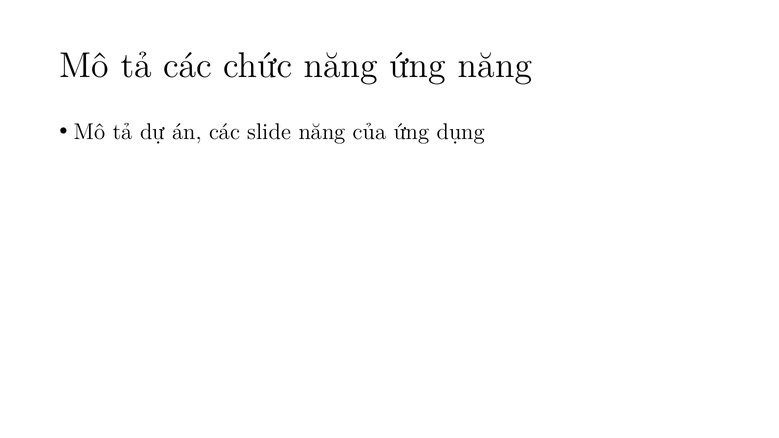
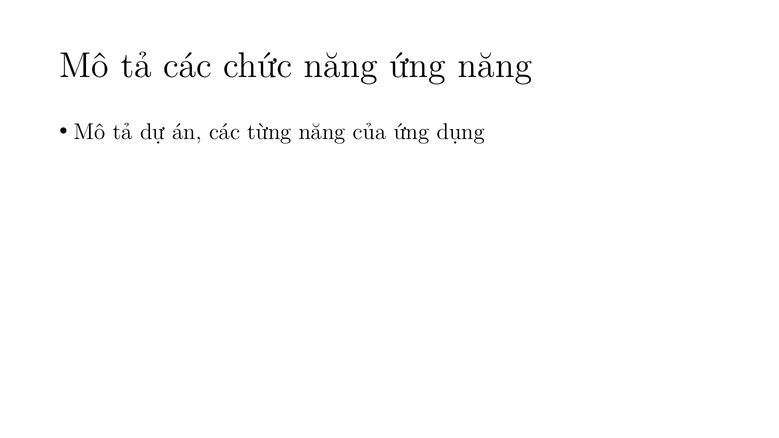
slide: slide -> từng (269, 132)
